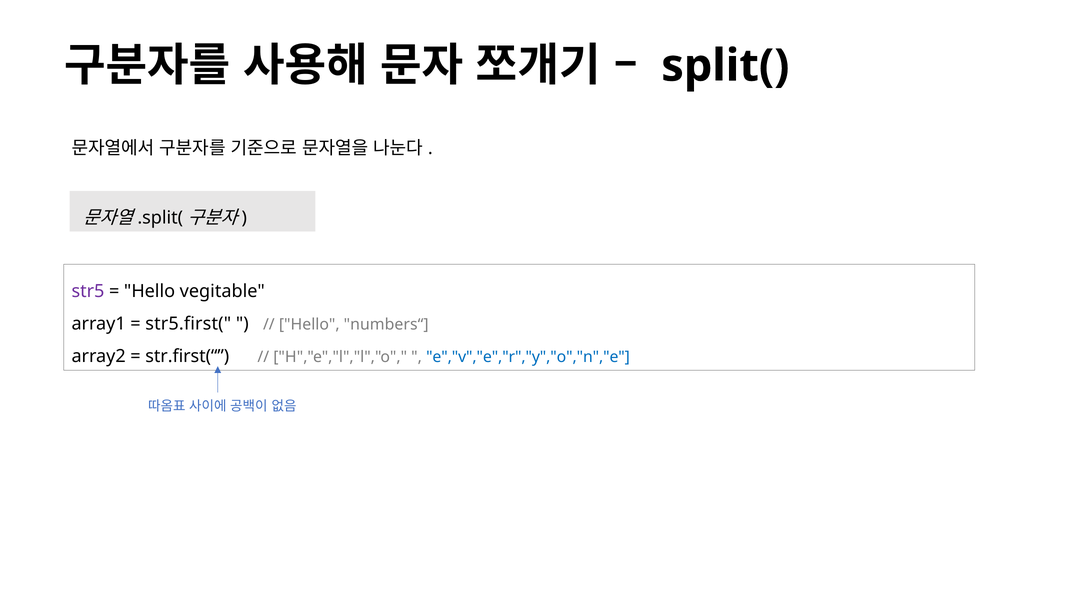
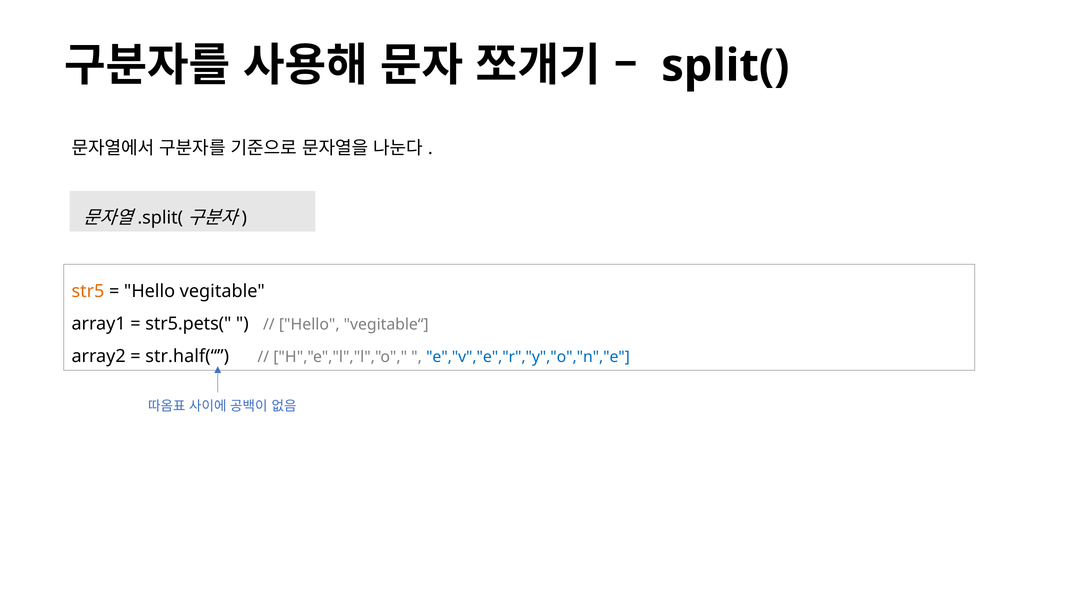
str5 colour: purple -> orange (88, 291)
str5.first(: str5.first( -> str5.pets( (188, 324)
numbers“: numbers“ -> vegitable“ (386, 324)
str.first(“: str.first(“ -> str.half(“ (187, 356)
